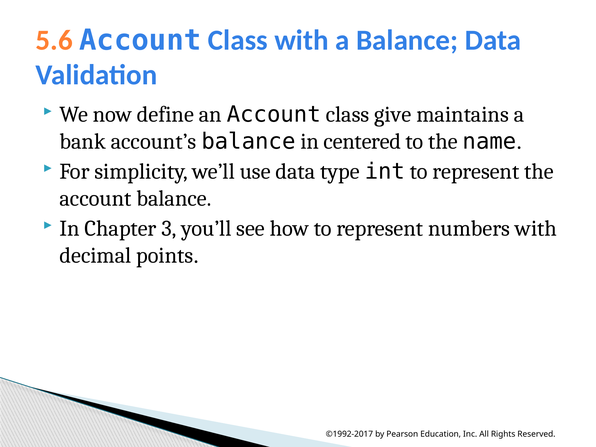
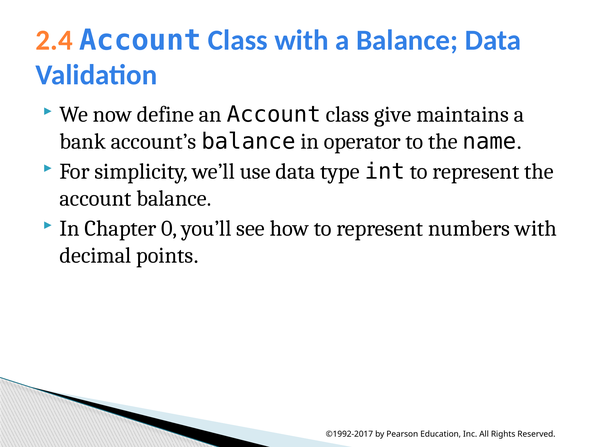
5.6: 5.6 -> 2.4 (54, 40)
centered: centered -> operator (362, 141)
3: 3 -> 0 (169, 228)
